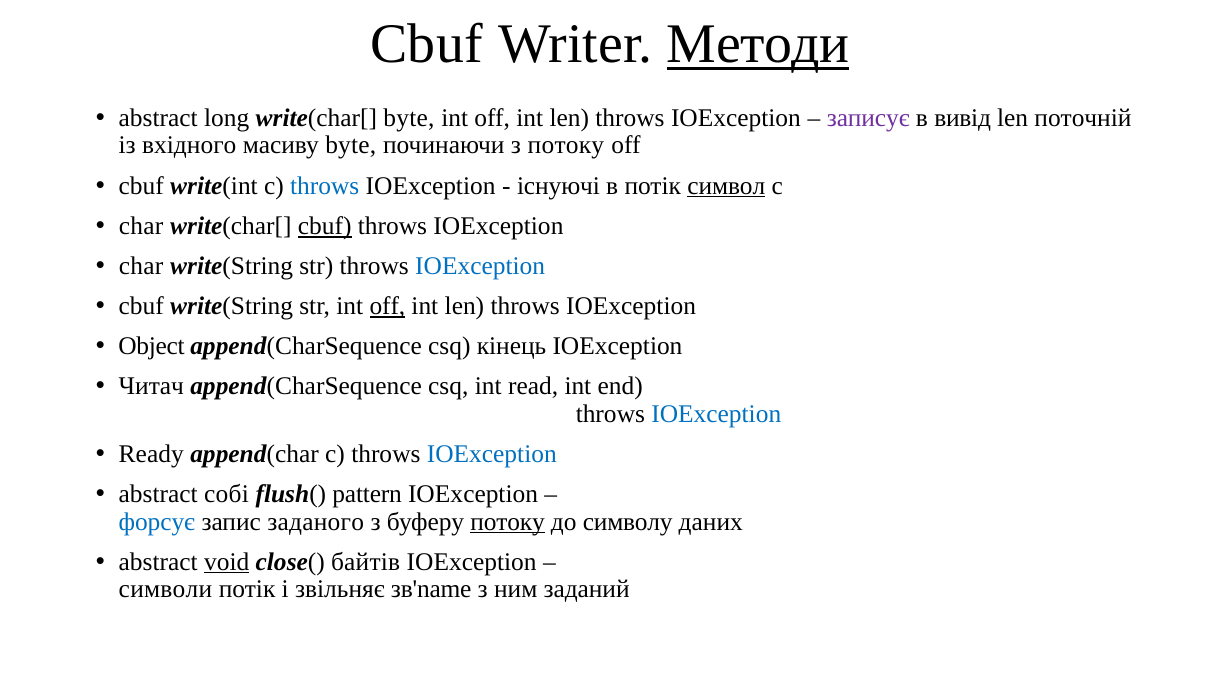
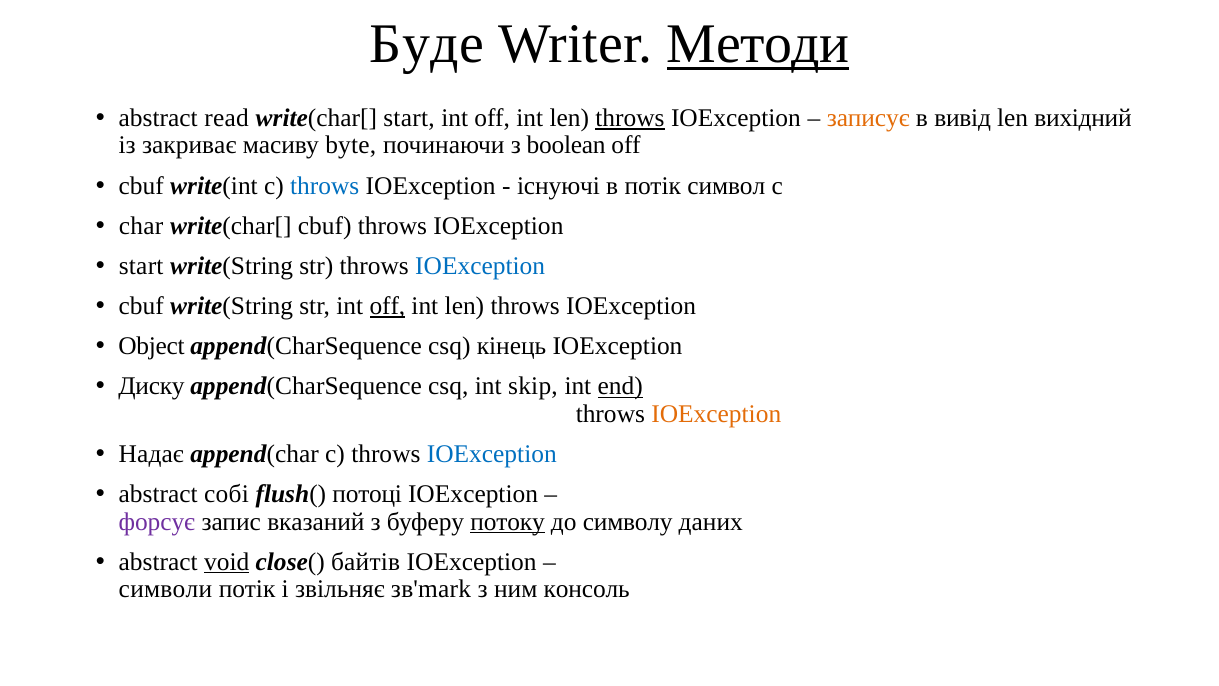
Cbuf: Cbuf -> Буде (427, 44)
long: long -> read (227, 118)
write(char[ byte: byte -> start (409, 118)
throws underline: none -> present (630, 118)
записує colour: purple -> orange (868, 118)
поточній: поточній -> вихідний (1083, 118)
вхідного: вхідного -> закриває (189, 145)
з потоку: потоку -> boolean (566, 145)
символ underline: present -> none (726, 186)
cbuf underline: present -> none (325, 226)
char: char -> start (141, 266)
Читач: Читач -> Диску (151, 386)
read: read -> skip (533, 386)
end underline: none -> present (620, 386)
IOException colour: blue -> orange (716, 414)
Ready: Ready -> Надає (151, 454)
pattern: pattern -> потоці (367, 494)
форсує colour: blue -> purple (157, 521)
заданого: заданого -> вказаний (316, 521)
зв'name: зв'name -> зв'mark (431, 589)
заданий: заданий -> консоль (587, 589)
